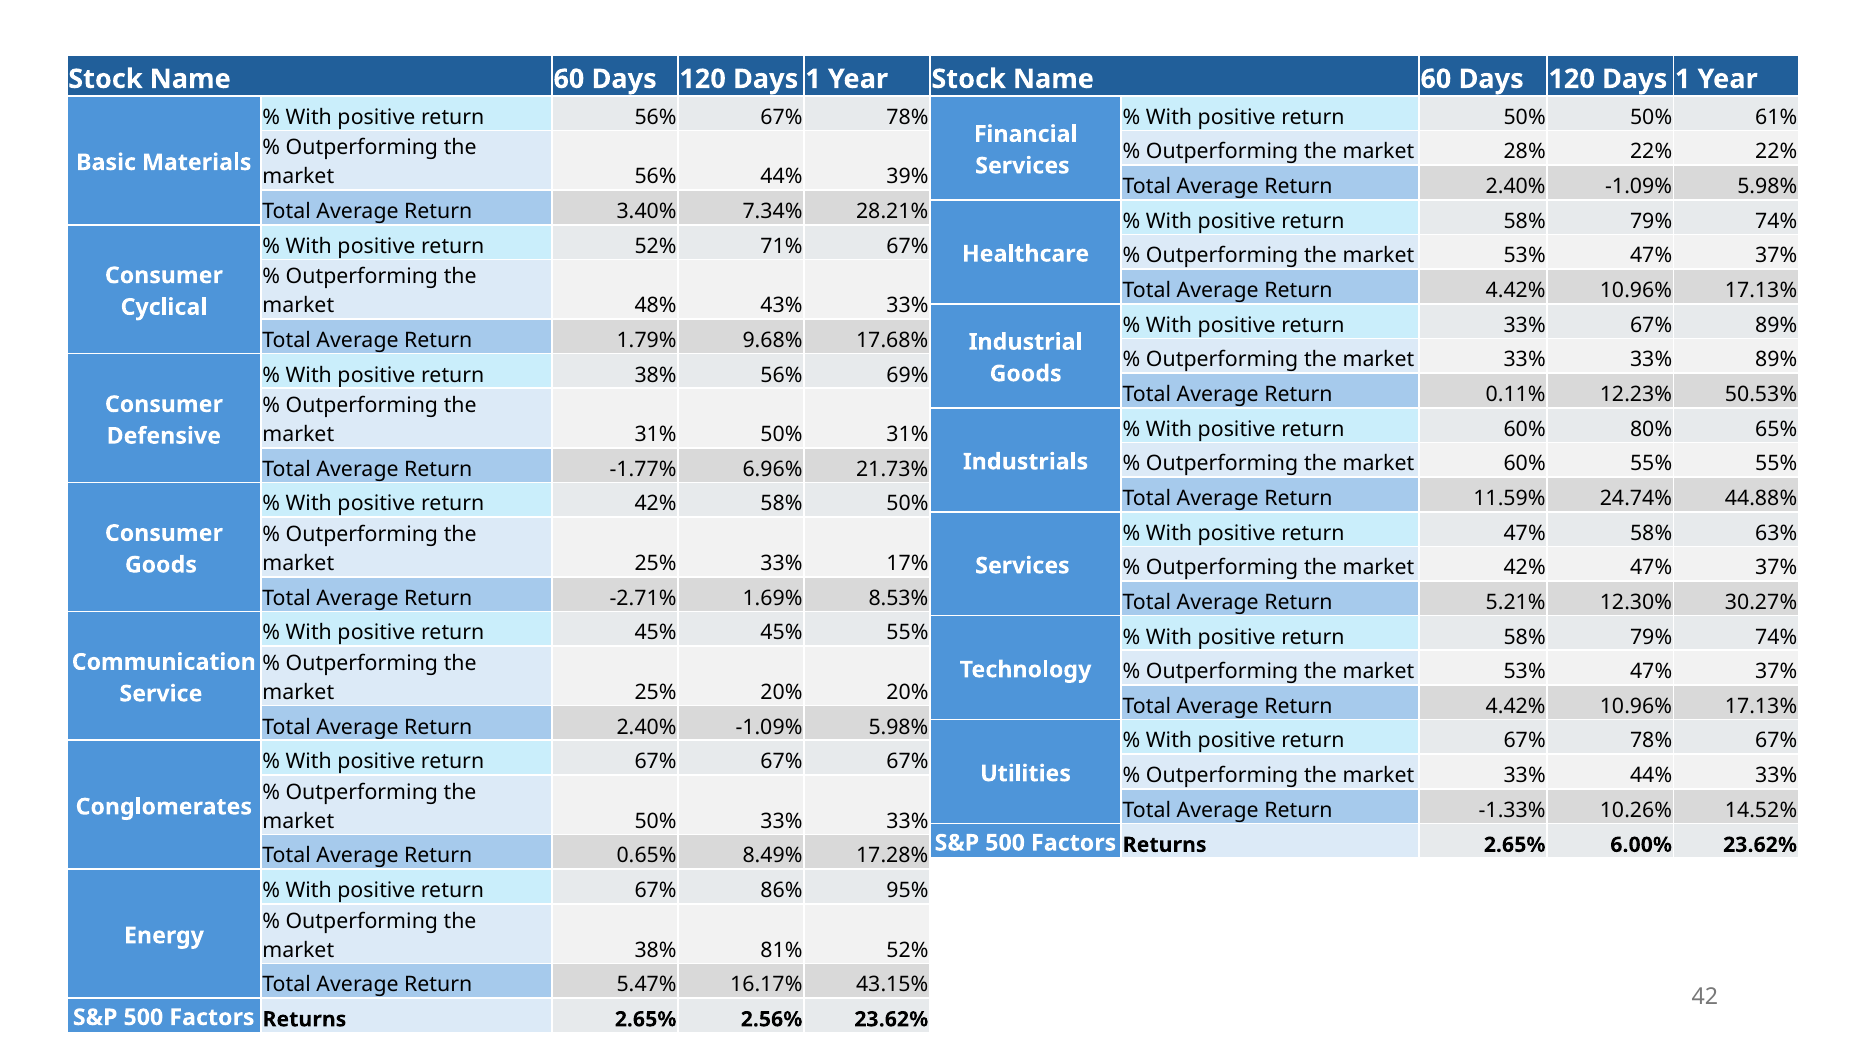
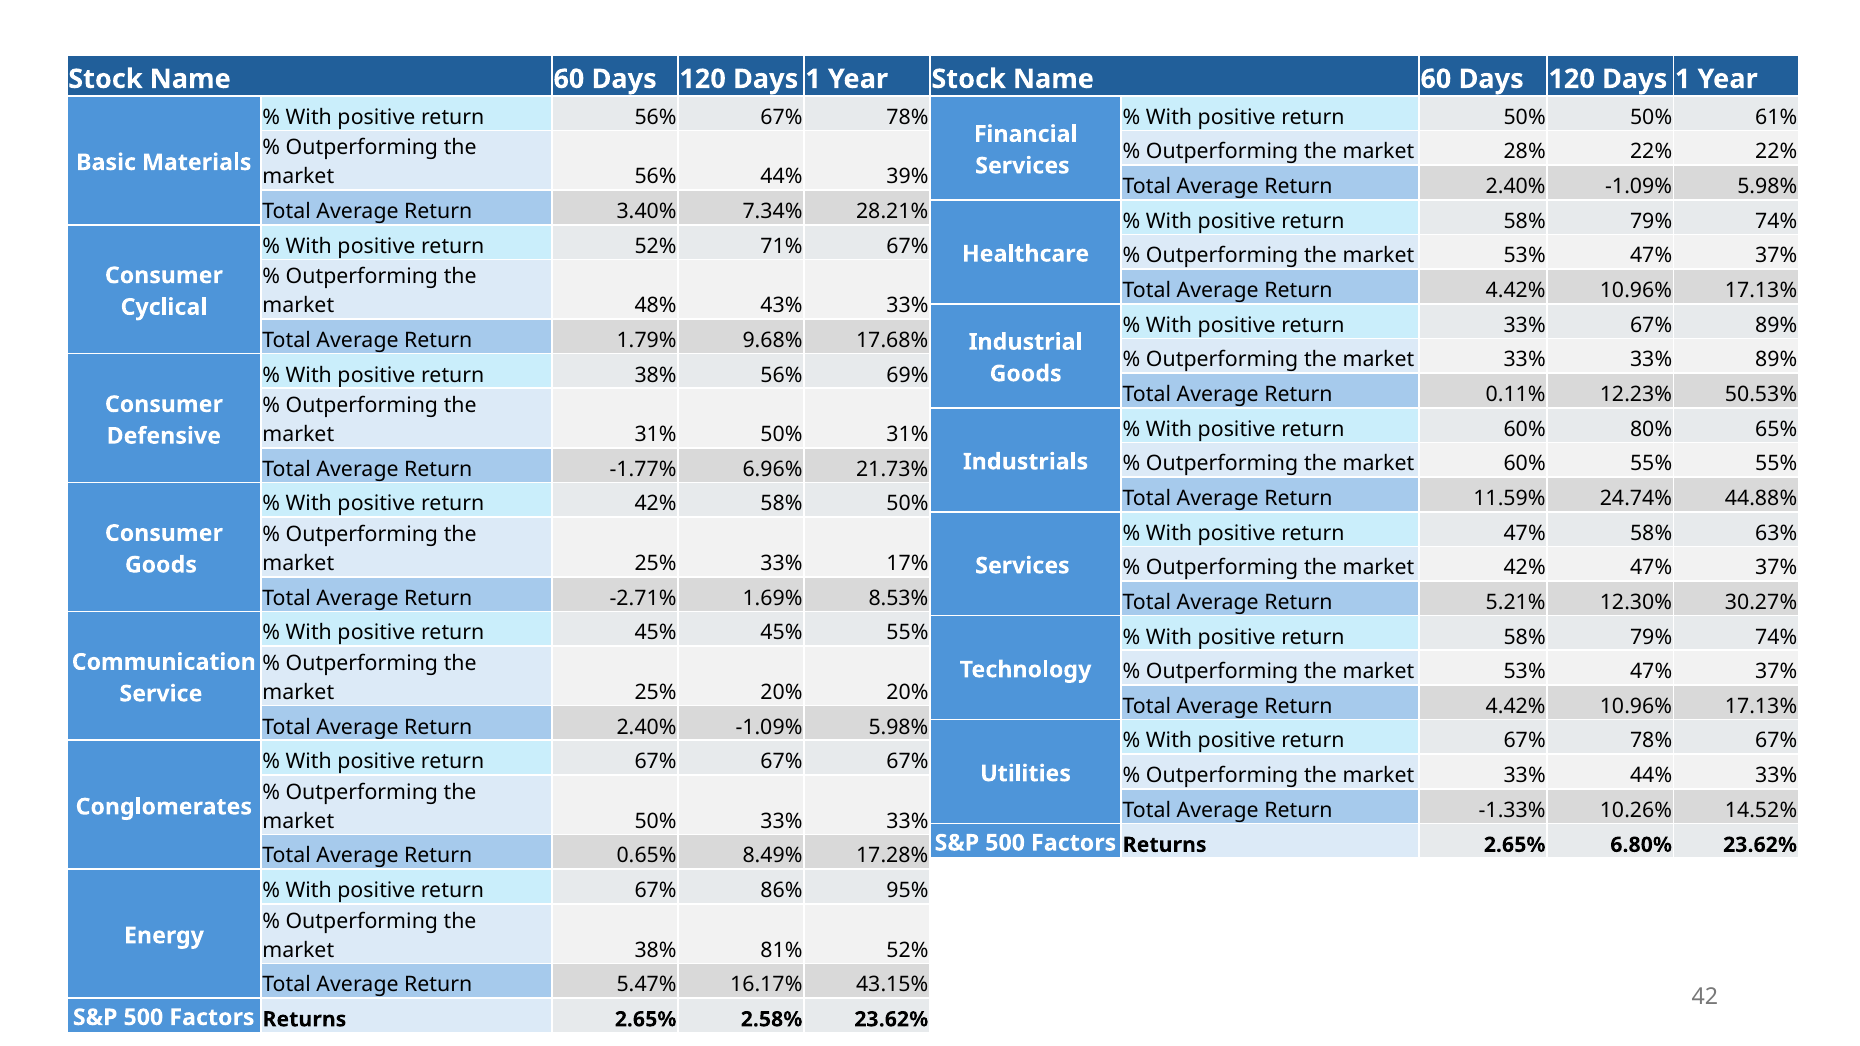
6.00%: 6.00% -> 6.80% (1641, 845)
2.56%: 2.56% -> 2.58% (772, 1020)
